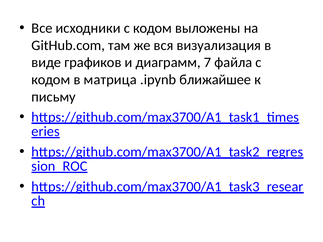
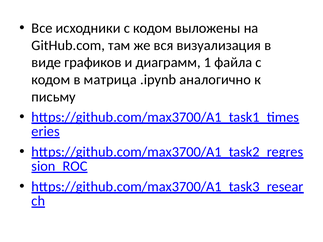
7: 7 -> 1 (208, 63)
ближайшее: ближайшее -> аналогично (215, 80)
